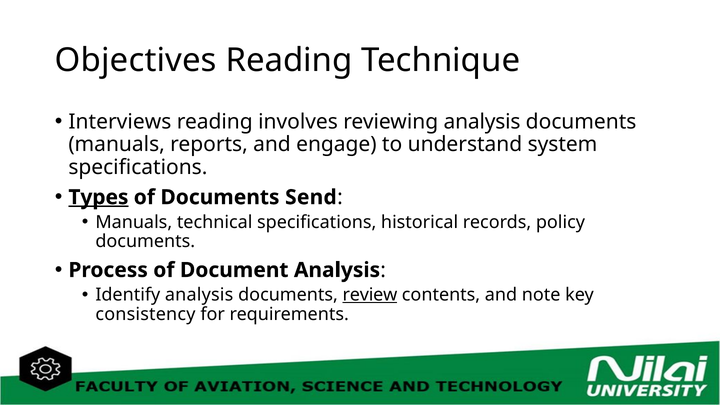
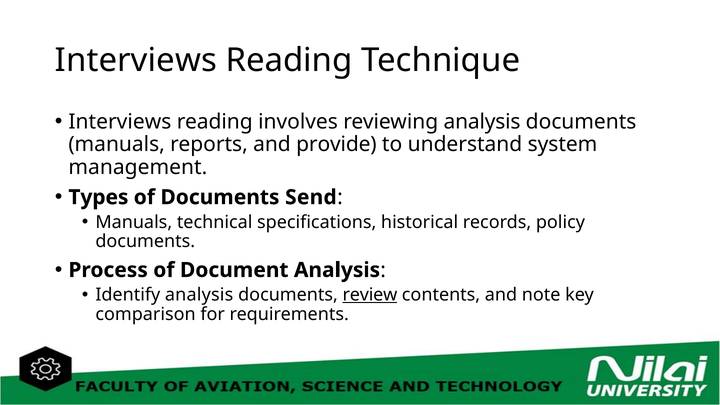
Objectives: Objectives -> Interviews (136, 60)
engage: engage -> provide (336, 144)
specifications: specifications -> management (138, 167)
Types underline: present -> none (98, 197)
consistency: consistency -> comparison (146, 314)
